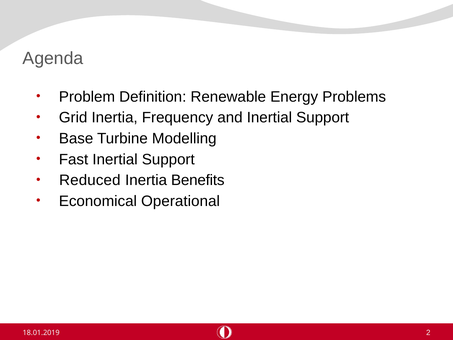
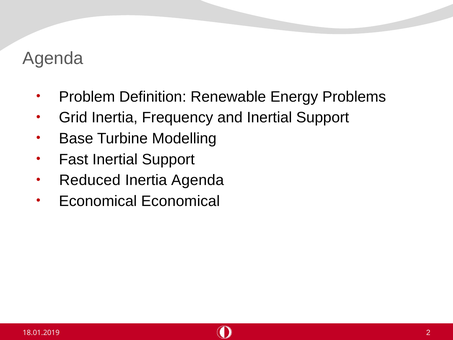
Inertia Benefits: Benefits -> Agenda (198, 180)
Economical Operational: Operational -> Economical (181, 201)
